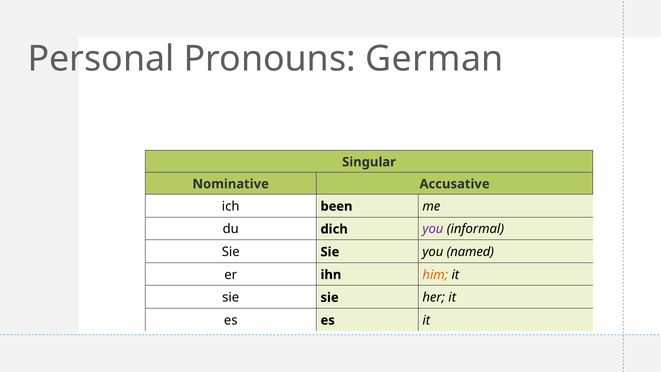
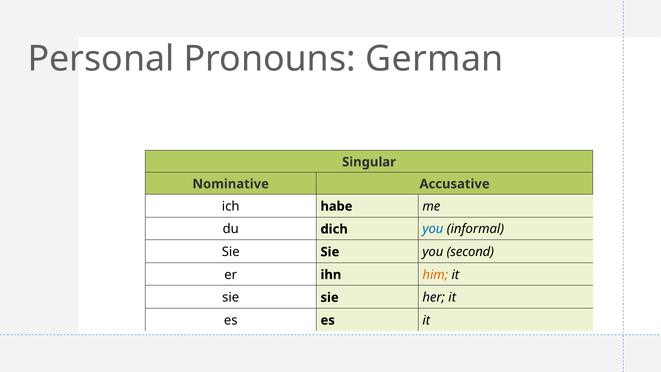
been: been -> habe (336, 206)
you colour: purple -> blue (433, 229)
named: named -> second (470, 252)
